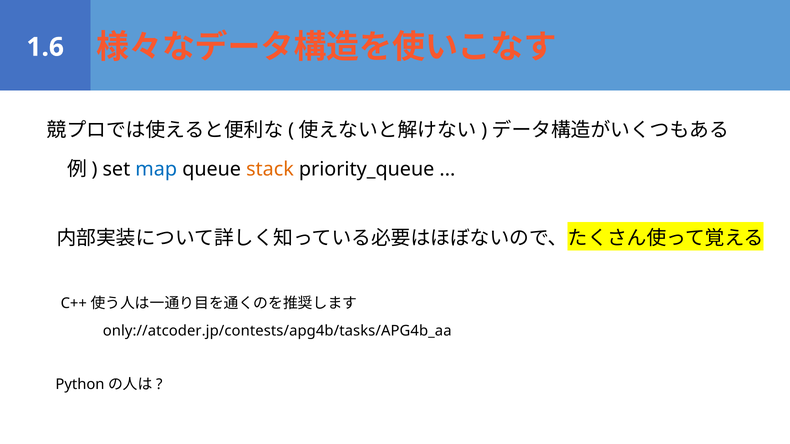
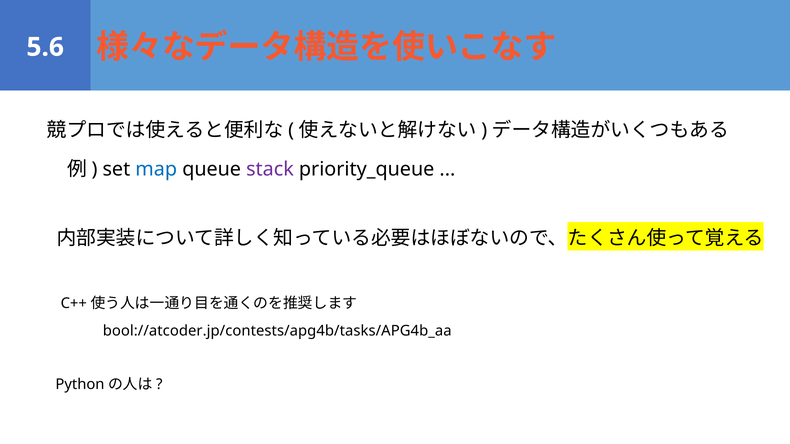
1.6: 1.6 -> 5.6 (45, 47)
stack colour: orange -> purple (270, 169)
only://atcoder.jp/contests/apg4b/tasks/APG4b_aa: only://atcoder.jp/contests/apg4b/tasks/APG4b_aa -> bool://atcoder.jp/contests/apg4b/tasks/APG4b_aa (277, 331)
